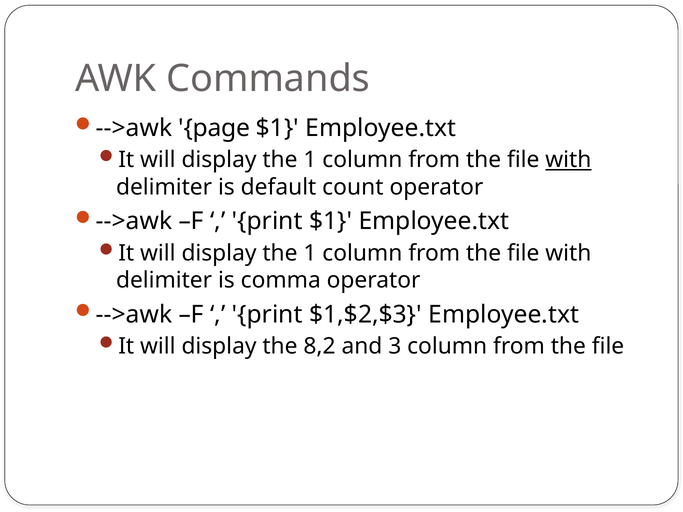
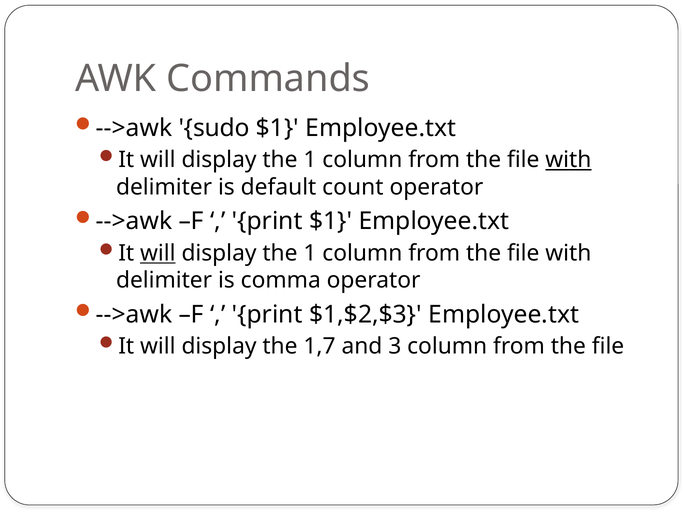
page: page -> sudo (214, 128)
will underline: none -> present (158, 253)
8,2: 8,2 -> 1,7 (319, 347)
